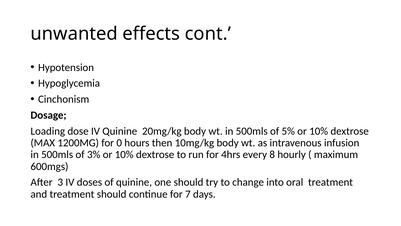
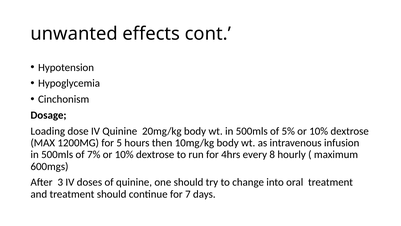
0: 0 -> 5 (119, 143)
3%: 3% -> 7% (94, 154)
